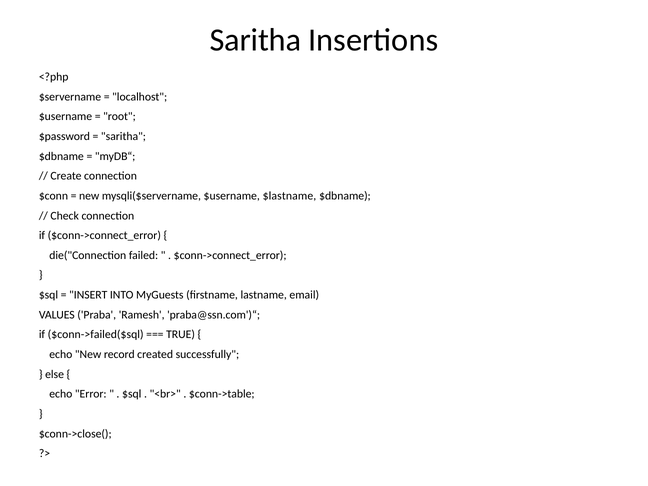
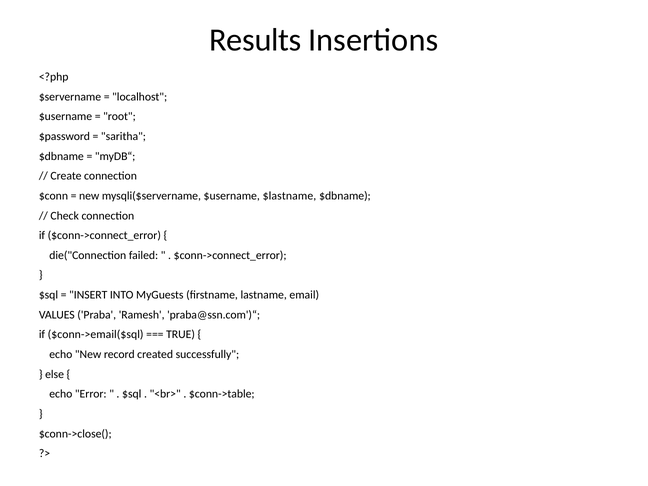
Saritha: Saritha -> Results (255, 40)
$conn->failed($sql: $conn->failed($sql -> $conn->email($sql (96, 335)
